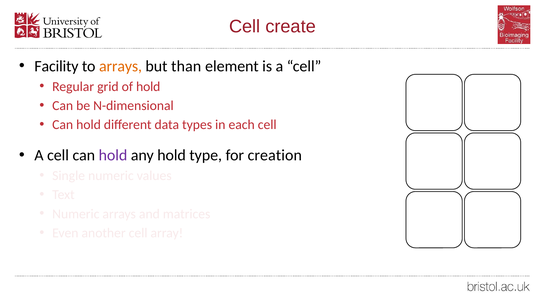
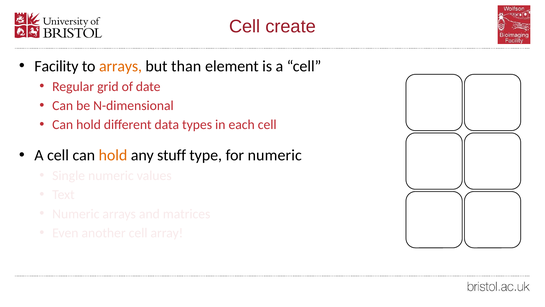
of hold: hold -> date (148, 86)
hold colour: purple -> orange (113, 155)
any hold: hold -> stuff (172, 155)
for creation: creation -> numeric (275, 155)
